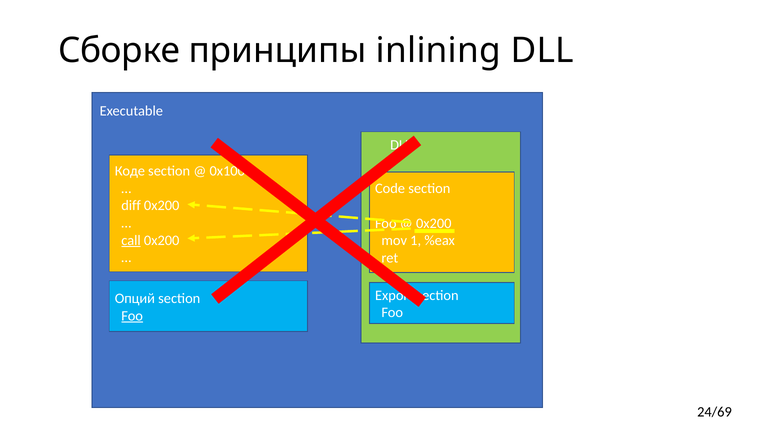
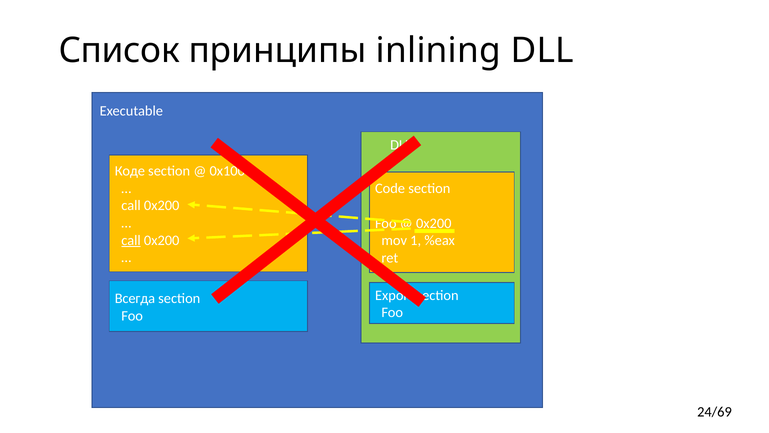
Сборке: Сборке -> Список (119, 50)
diff: diff -> сall (131, 205)
Опций: Опций -> Всегда (135, 298)
Foo underline: present -> none (132, 316)
